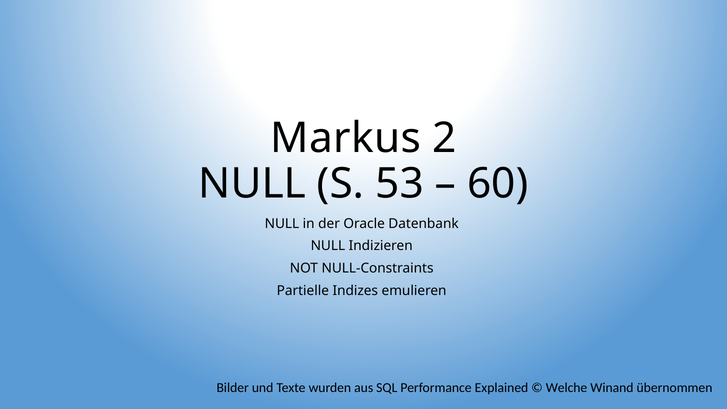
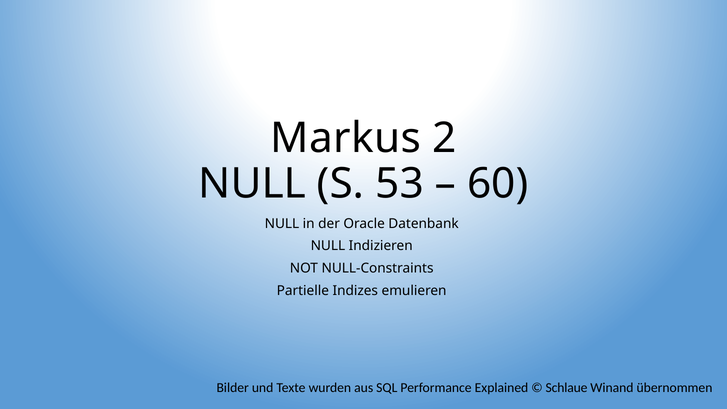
Welche: Welche -> Schlaue (567, 388)
